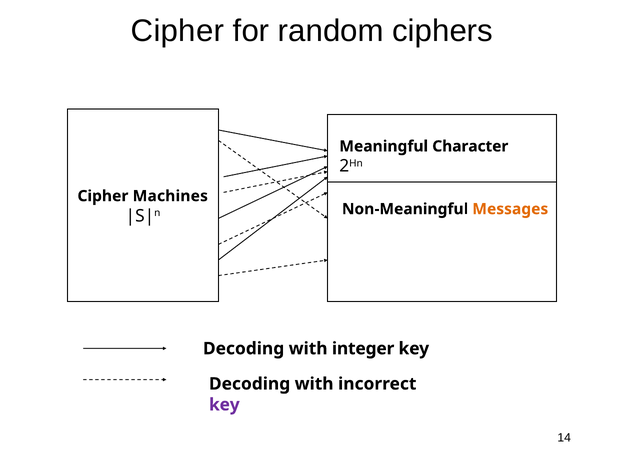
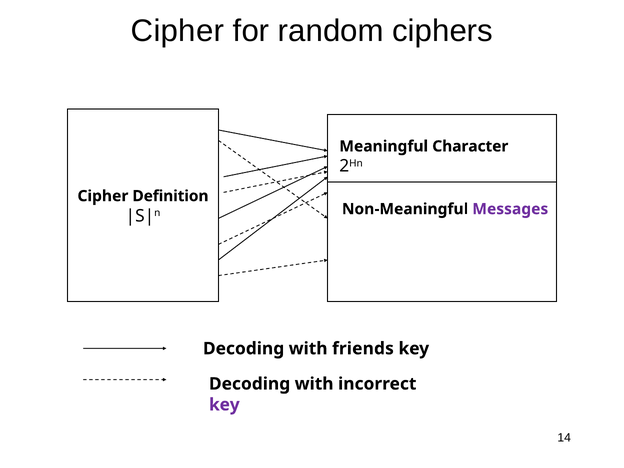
Machines: Machines -> Definition (170, 196)
Messages colour: orange -> purple (510, 209)
integer: integer -> friends (363, 349)
